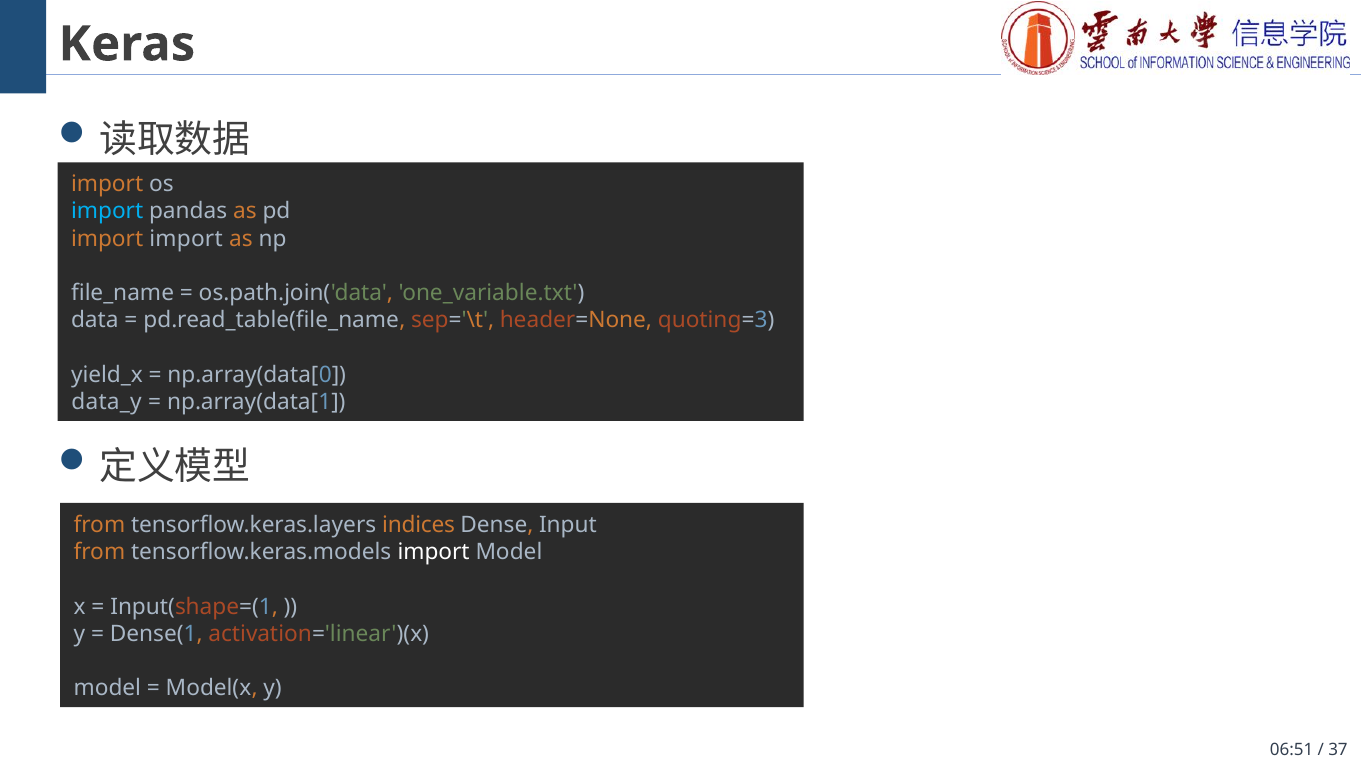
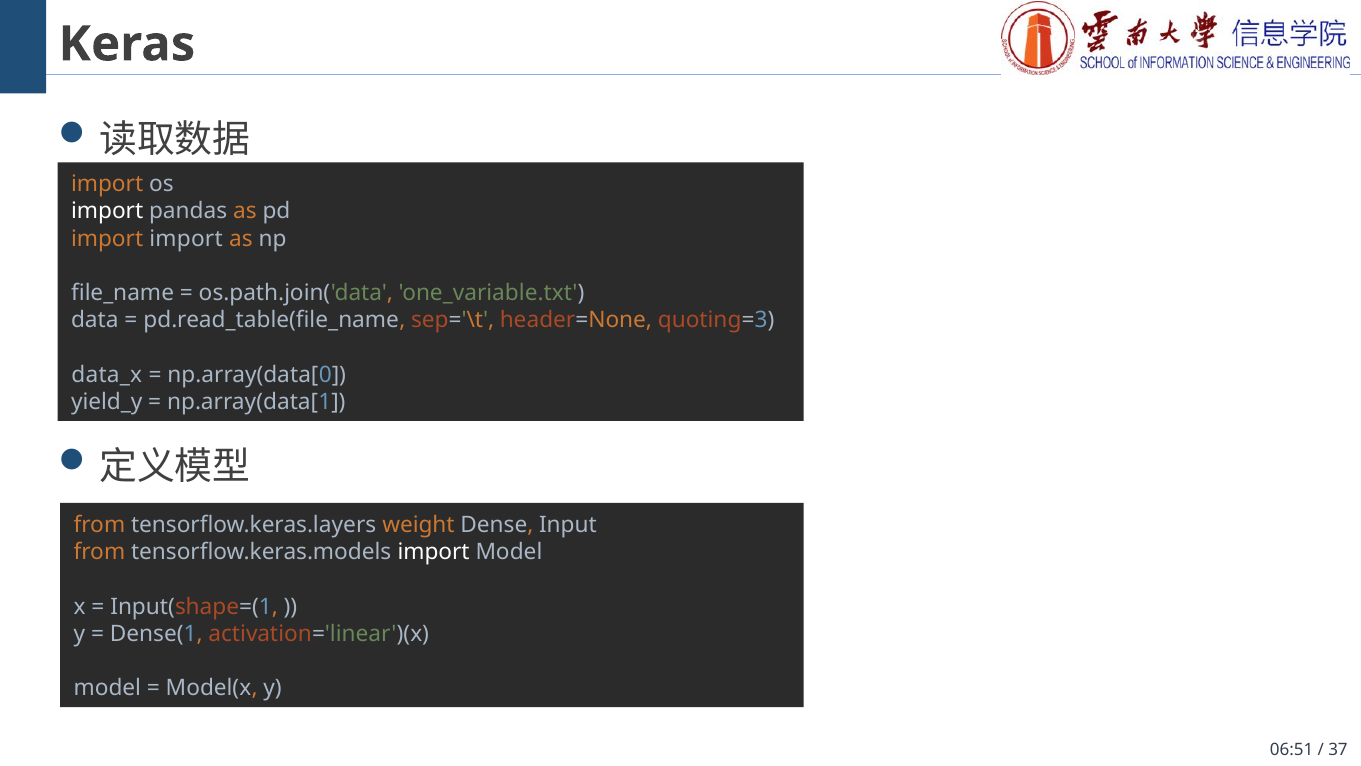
import colour: light blue -> white (107, 211)
yield_x: yield_x -> data_x (107, 375)
data_y: data_y -> yield_y (107, 402)
indices: indices -> weight (418, 525)
